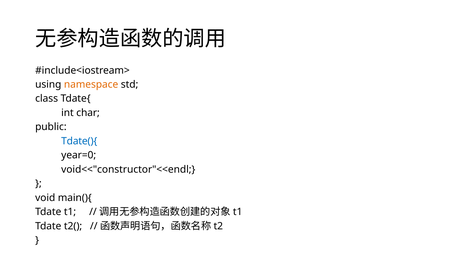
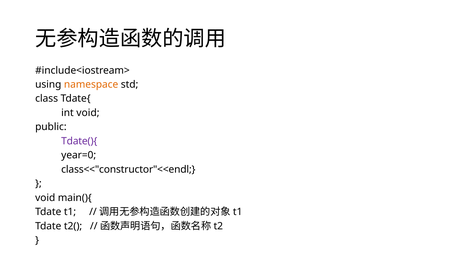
int char: char -> void (88, 113)
Tdate(){ colour: blue -> purple (79, 141)
void<<"constructor"<<endl: void<<"constructor"<<endl -> class<<"constructor"<<endl (128, 169)
